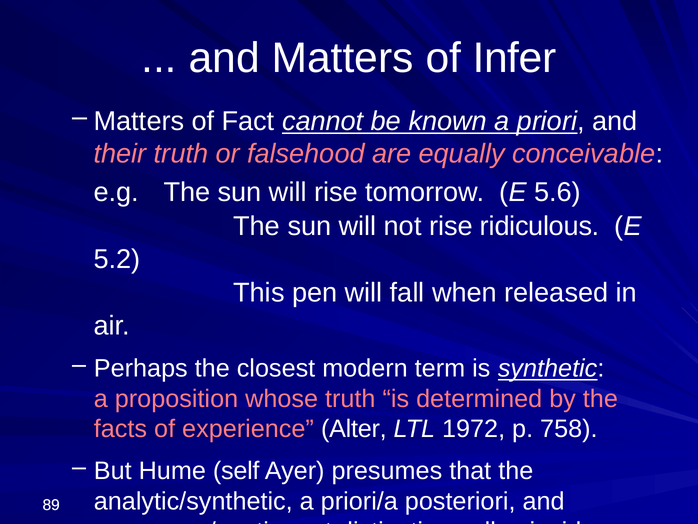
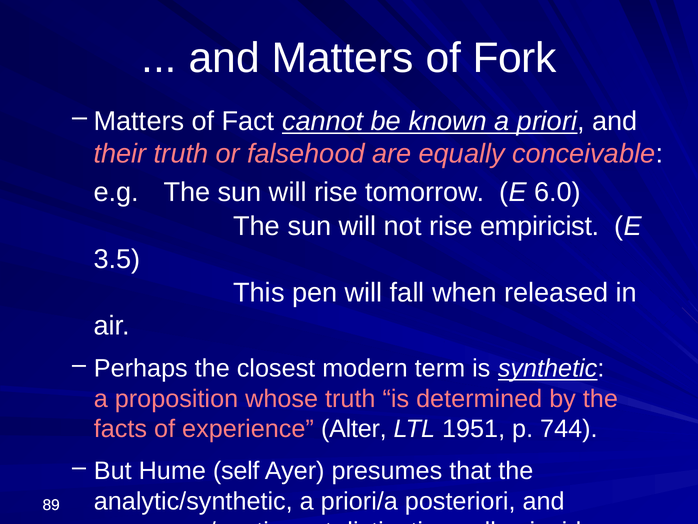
Infer: Infer -> Fork (515, 58)
5.6: 5.6 -> 6.0 (557, 192)
ridiculous: ridiculous -> empiricist (540, 226)
5.2: 5.2 -> 3.5 (117, 259)
1972: 1972 -> 1951 (474, 429)
758: 758 -> 744 (569, 429)
